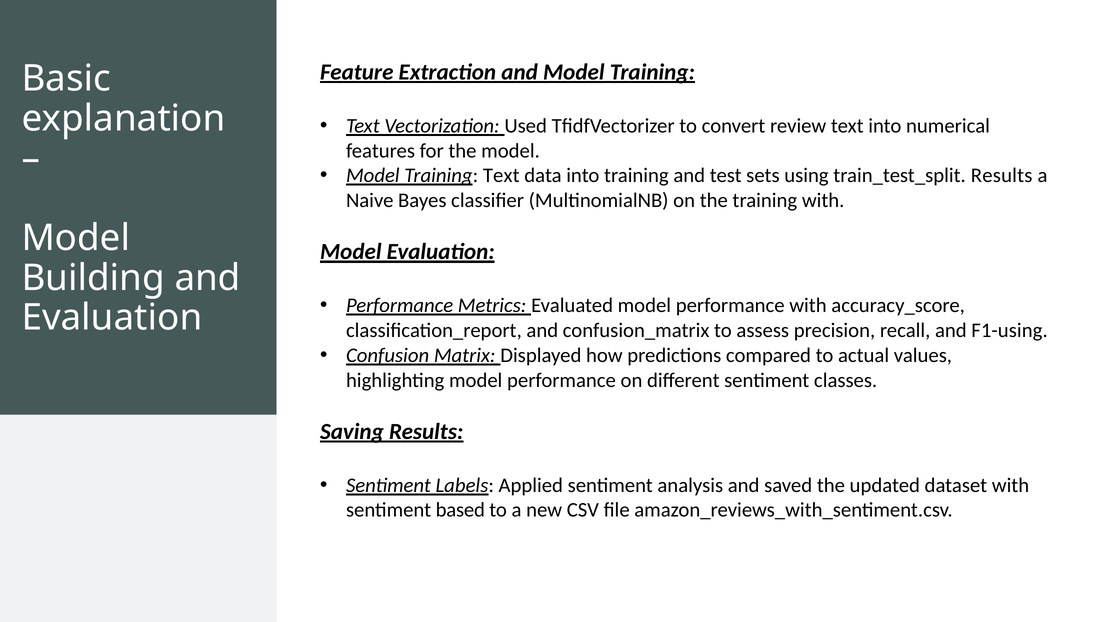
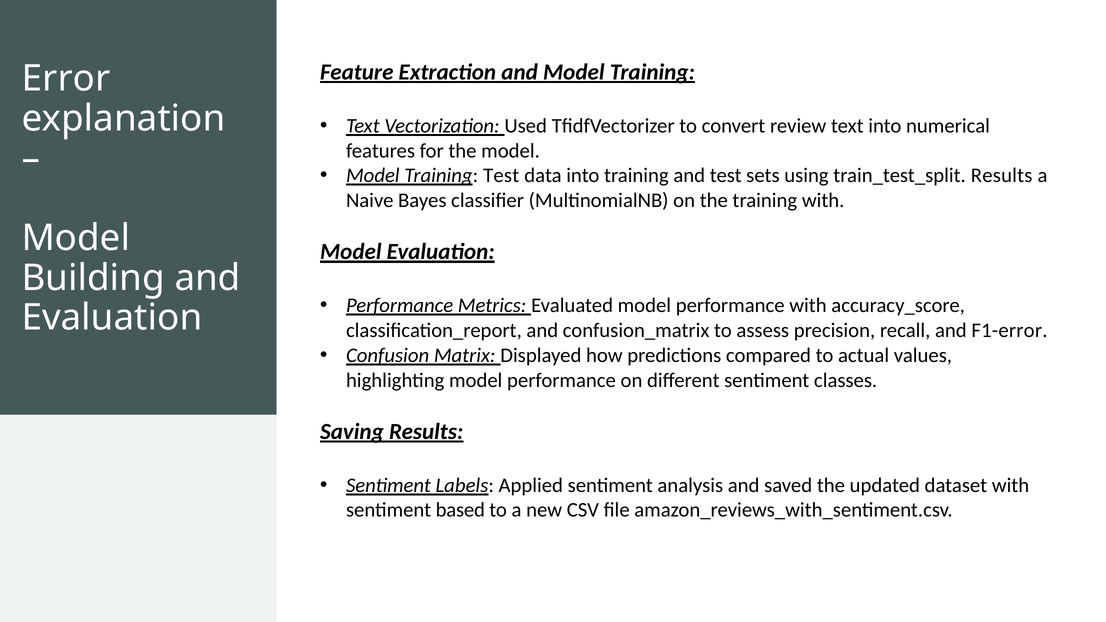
Basic: Basic -> Error (66, 79)
Training Text: Text -> Test (501, 176)
F1-using: F1-using -> F1-error (1009, 331)
